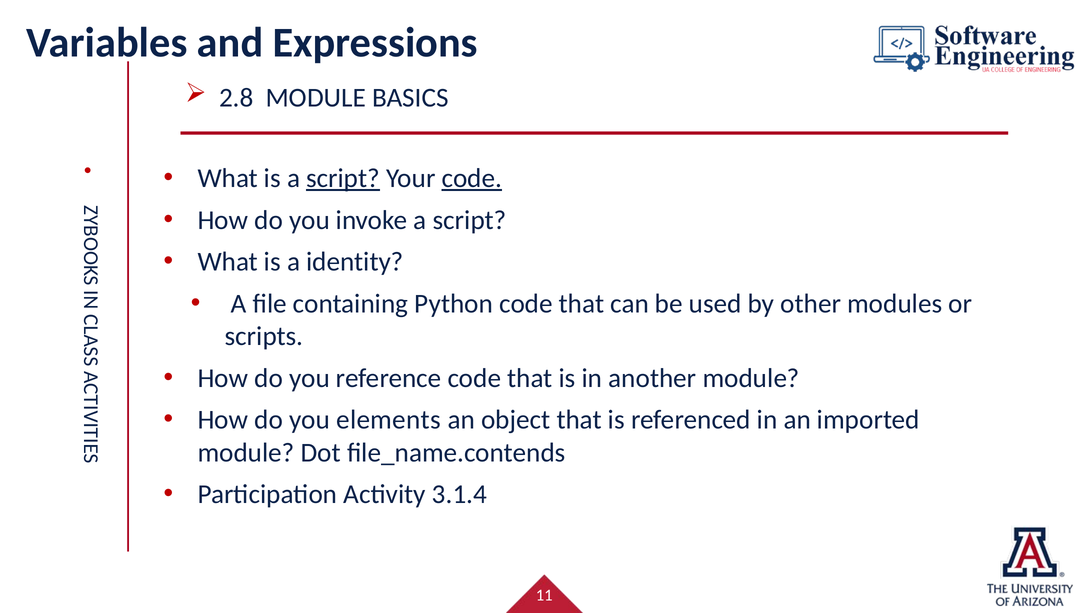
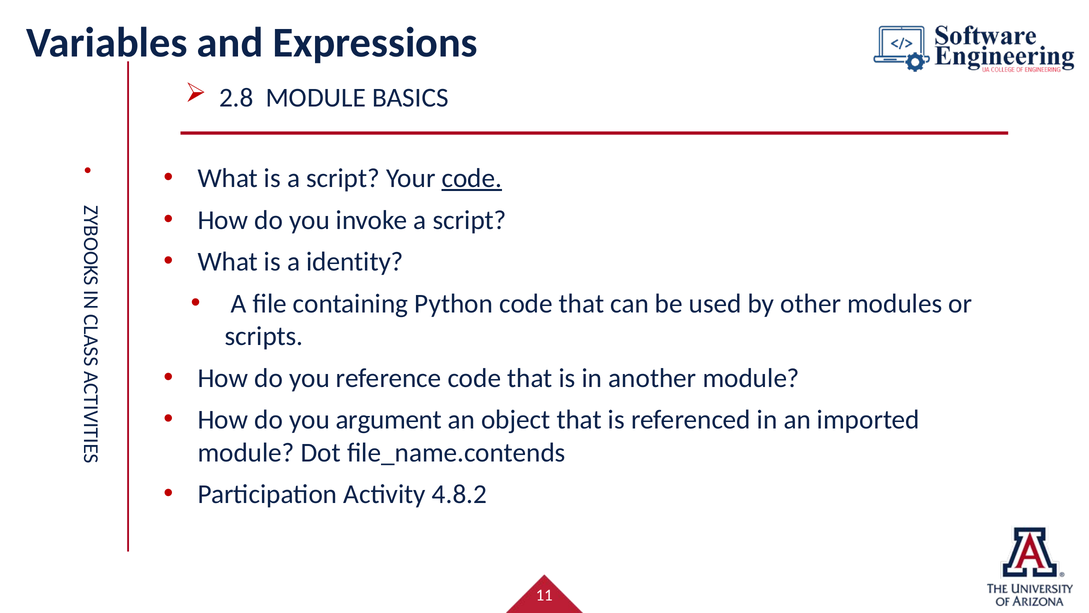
script underline: present -> none (343, 178)
elements: elements -> argument (389, 420)
3.1.4: 3.1.4 -> 4.8.2 (459, 494)
